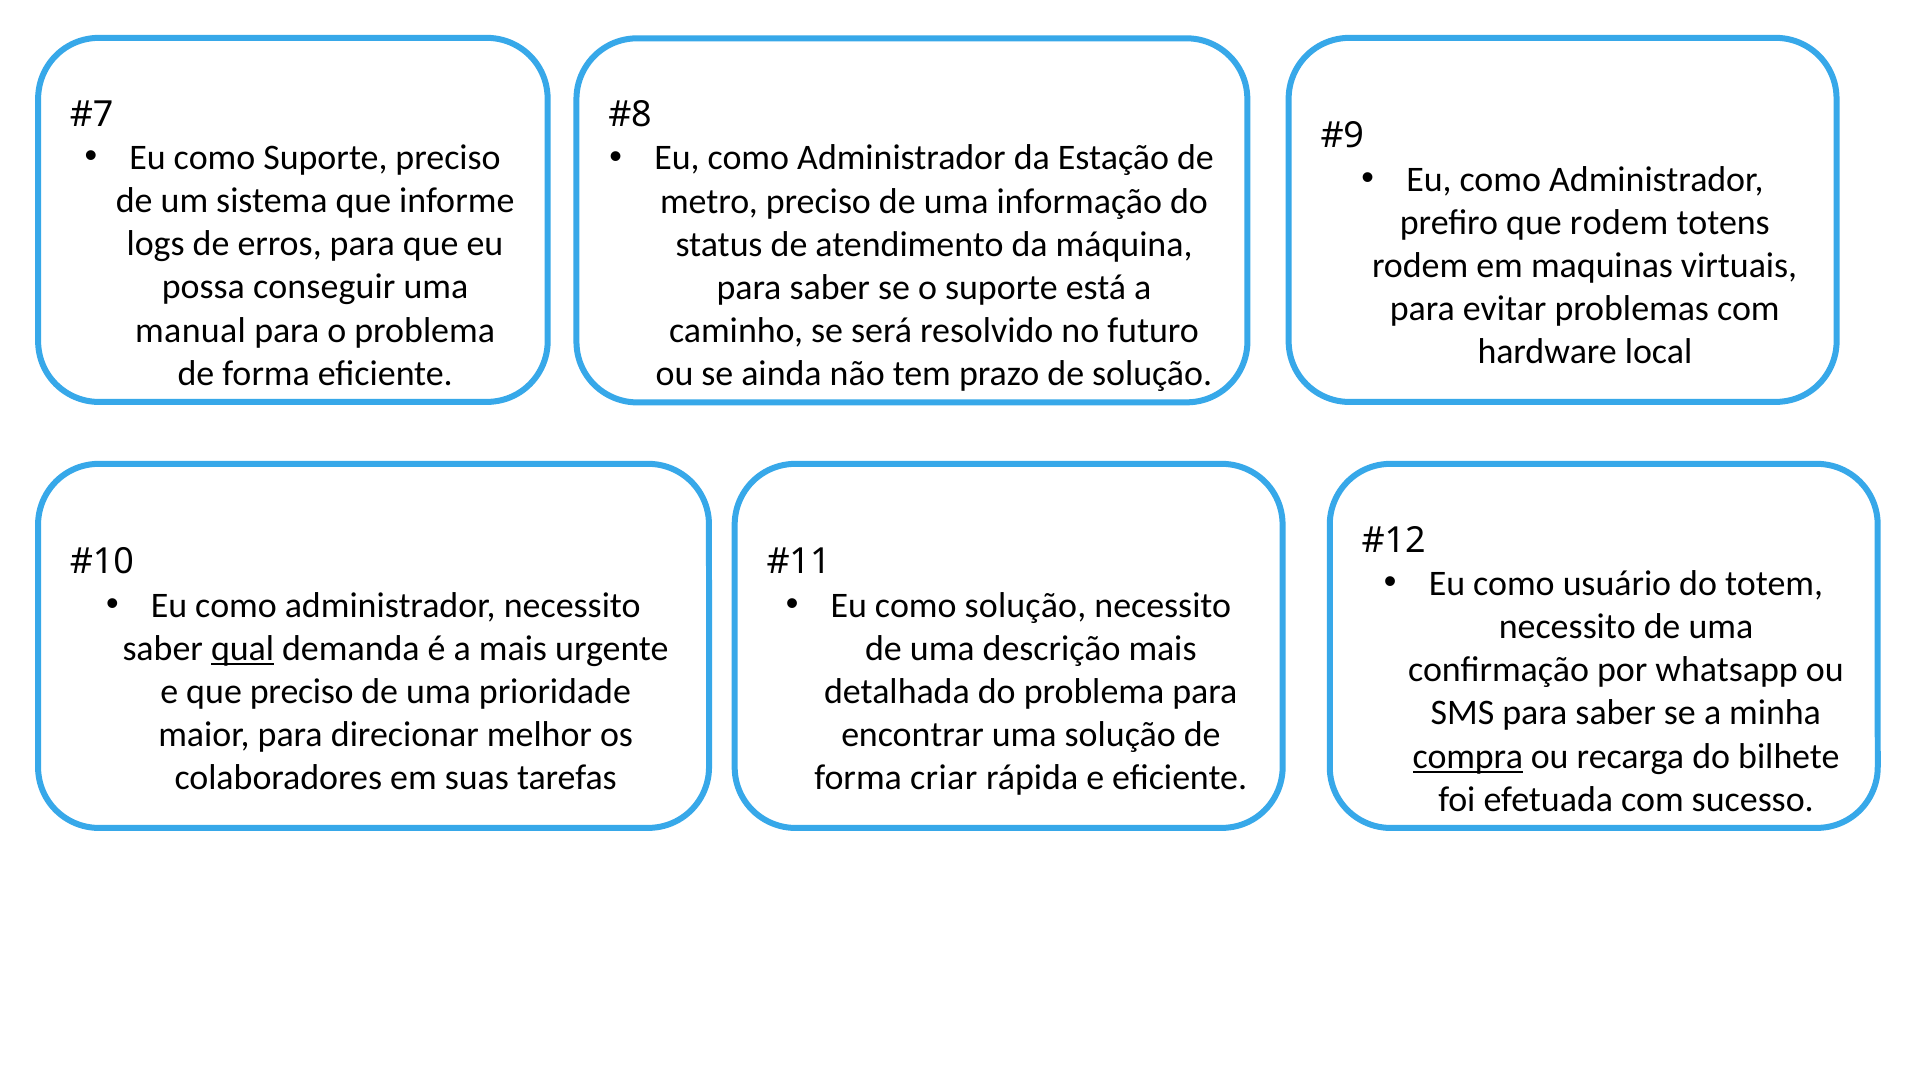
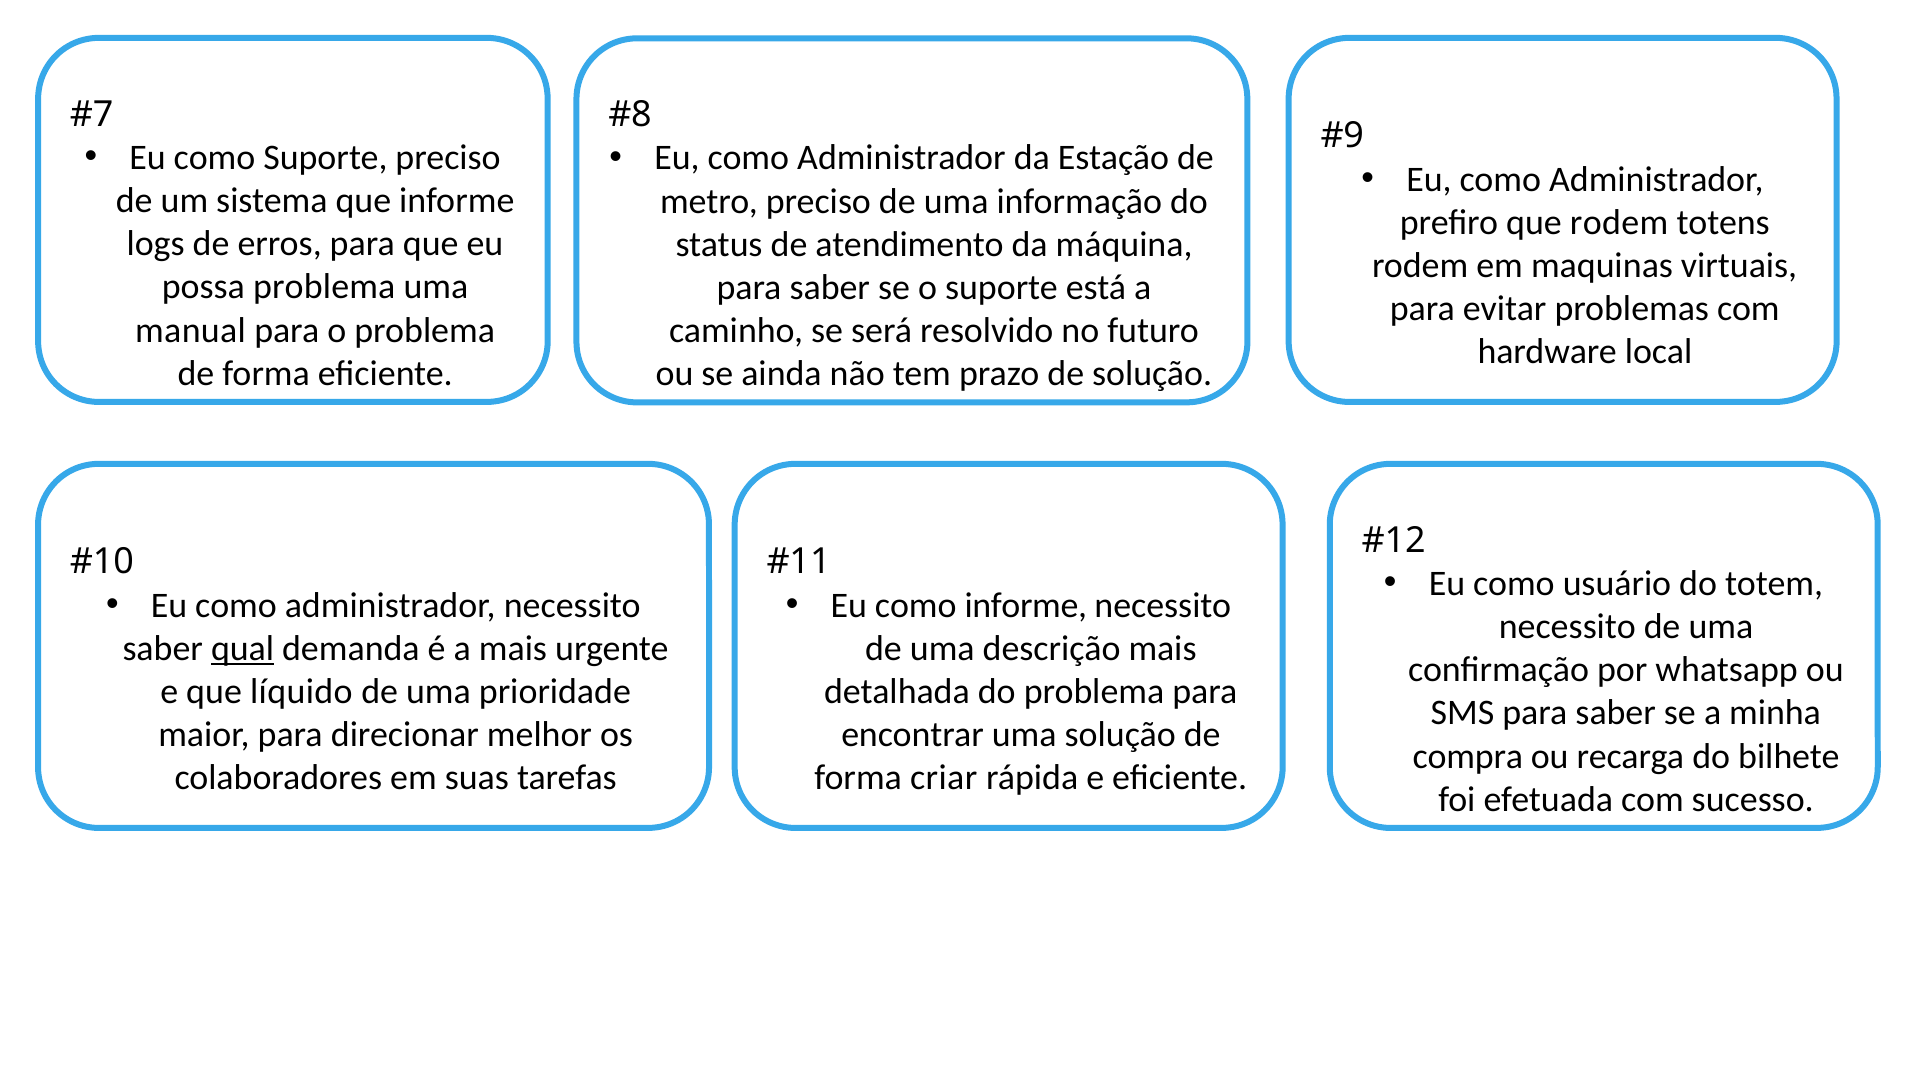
possa conseguir: conseguir -> problema (324, 287)
como solução: solução -> informe (1026, 605)
que preciso: preciso -> líquido (301, 691)
compra underline: present -> none (1468, 756)
